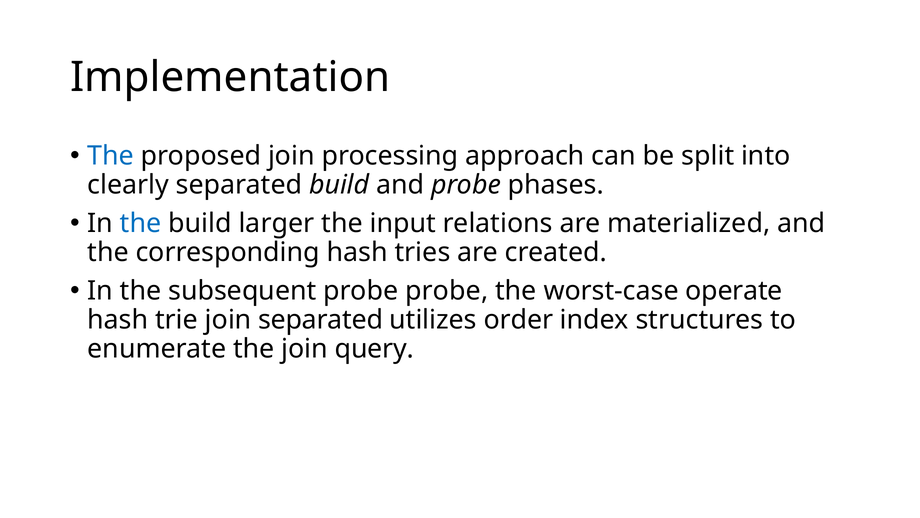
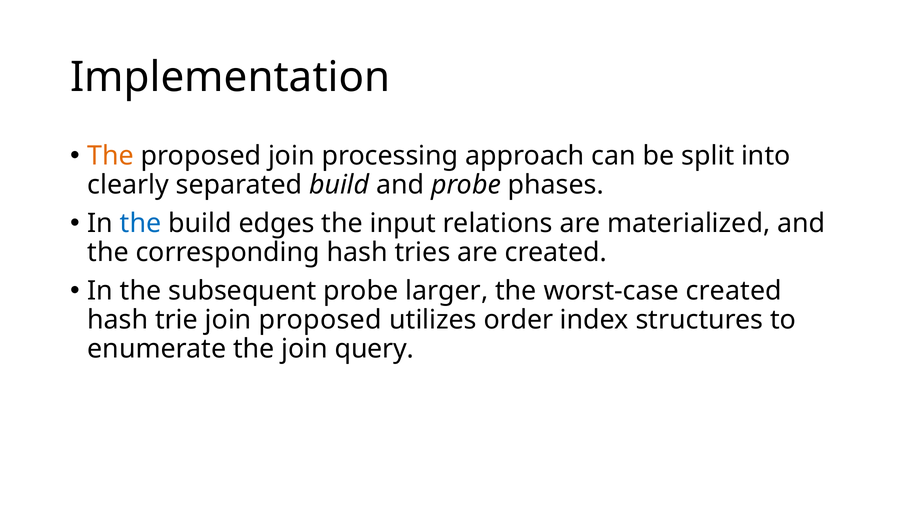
The colour: blue -> orange (111, 156)
larger: larger -> edges (277, 223)
probe probe: probe -> larger (447, 291)
worst-case operate: operate -> created (734, 291)
join separated: separated -> proposed (320, 320)
